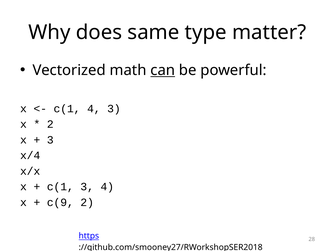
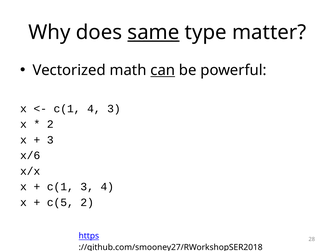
same underline: none -> present (153, 32)
x/4: x/4 -> x/6 (30, 156)
c(9: c(9 -> c(5 (60, 203)
